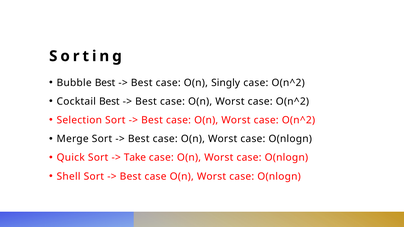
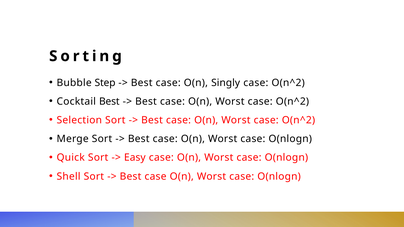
Bubble Best: Best -> Step (105, 83)
Take: Take -> Easy (135, 158)
